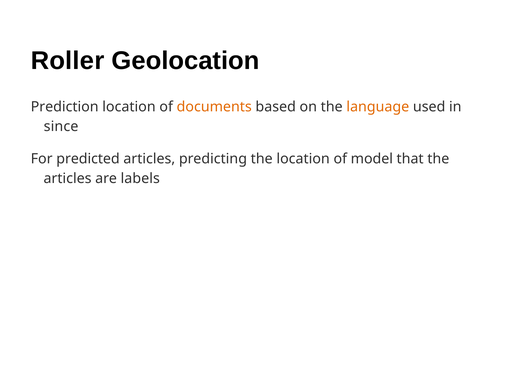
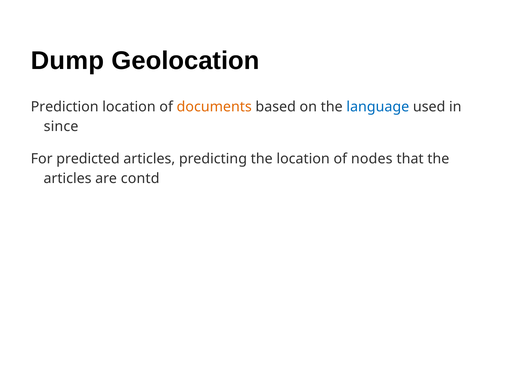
Roller: Roller -> Dump (68, 61)
language colour: orange -> blue (378, 107)
model: model -> nodes (372, 159)
labels: labels -> contd (140, 179)
